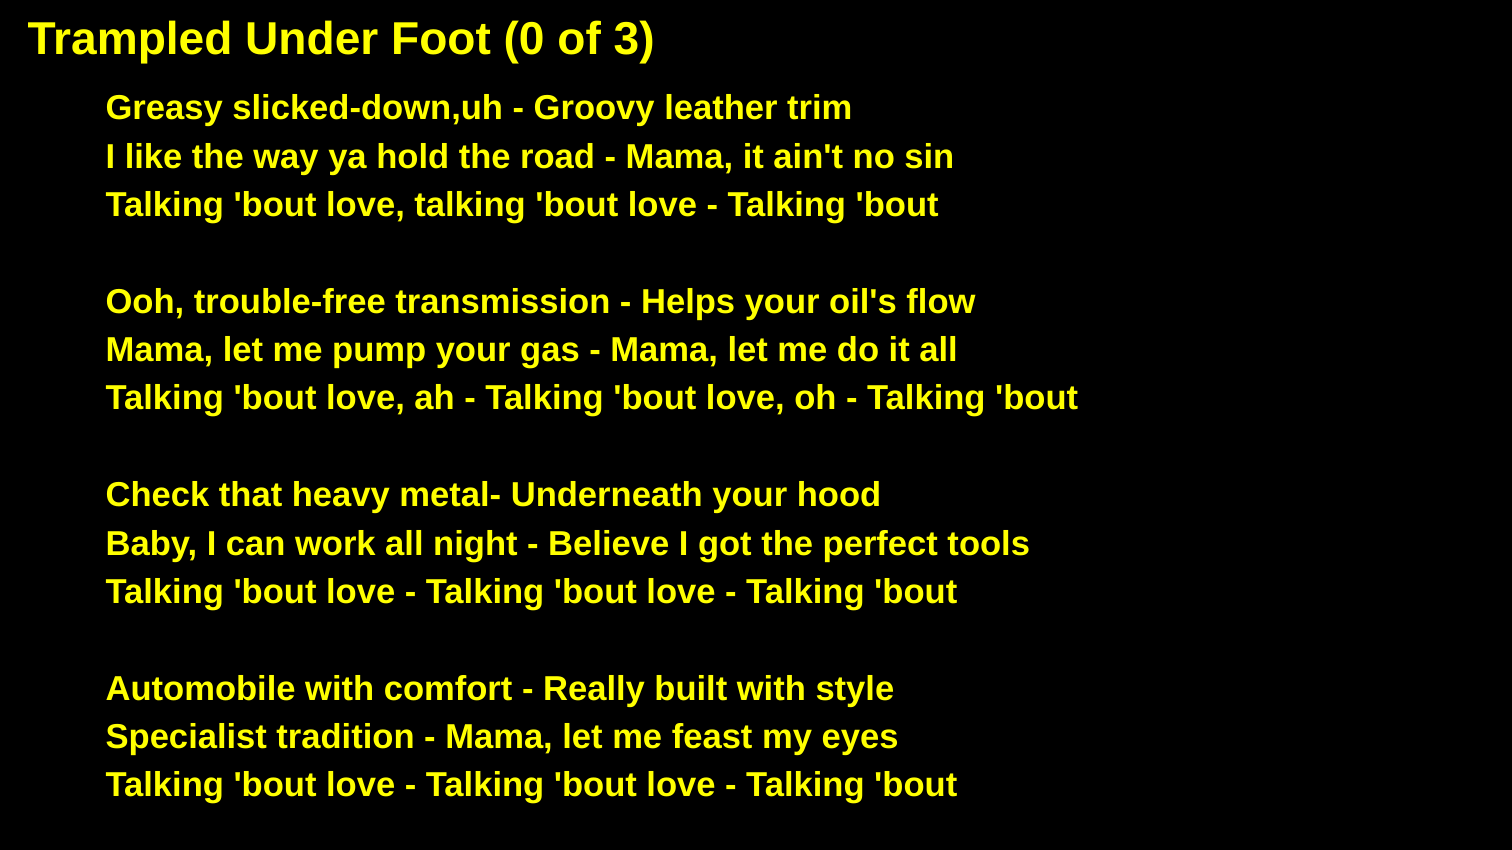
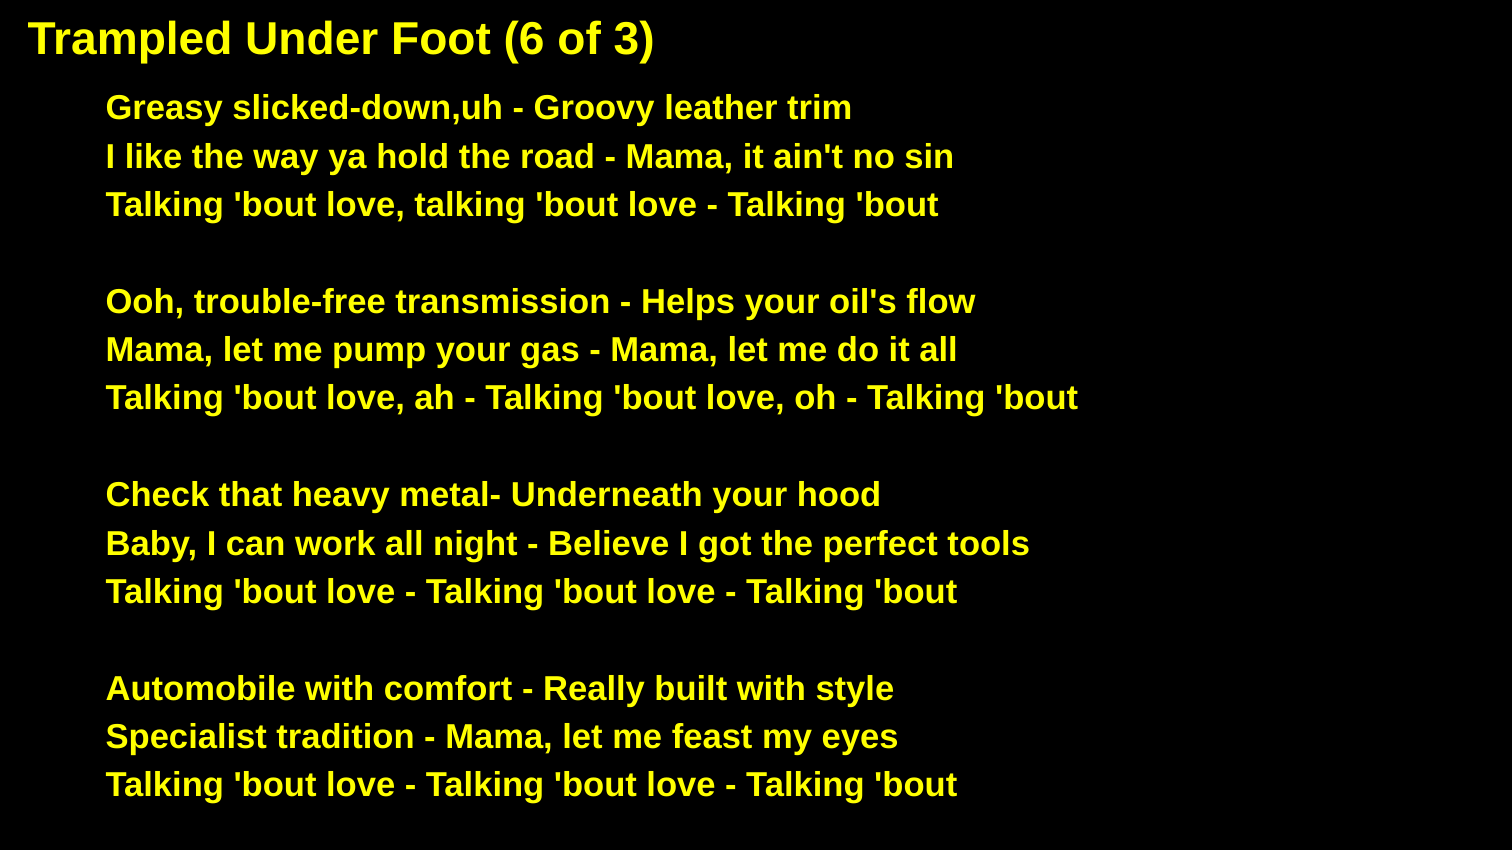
0: 0 -> 6 (524, 39)
